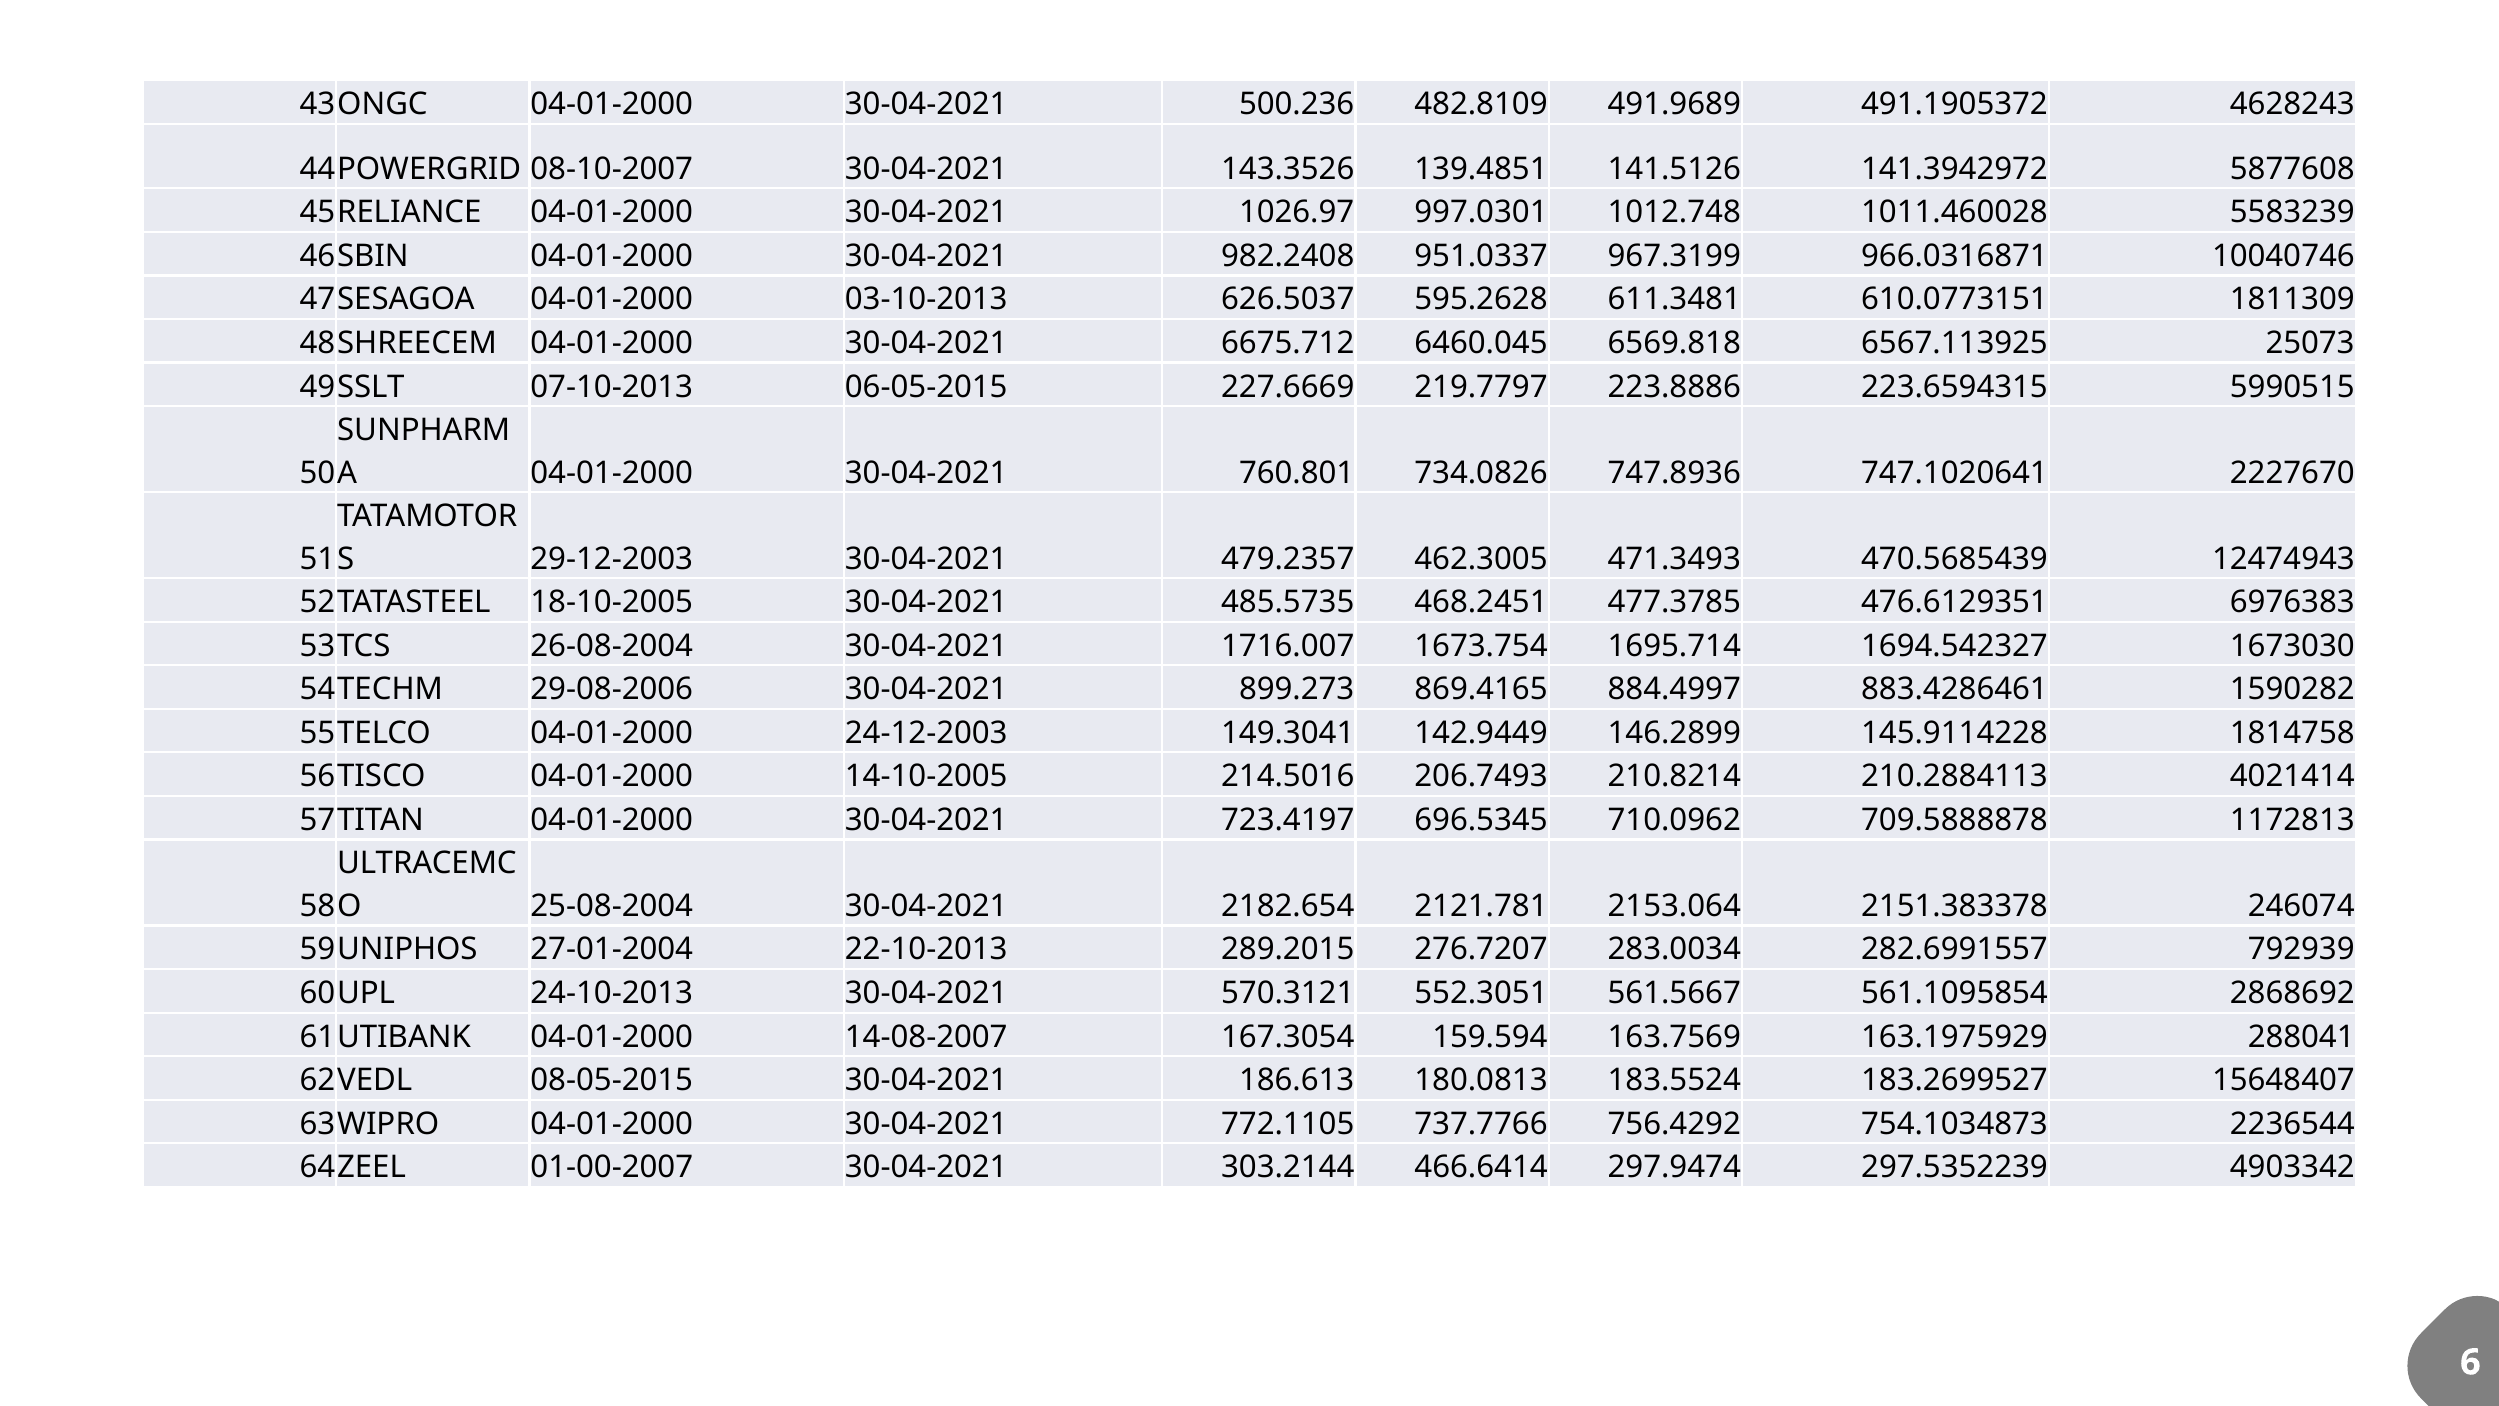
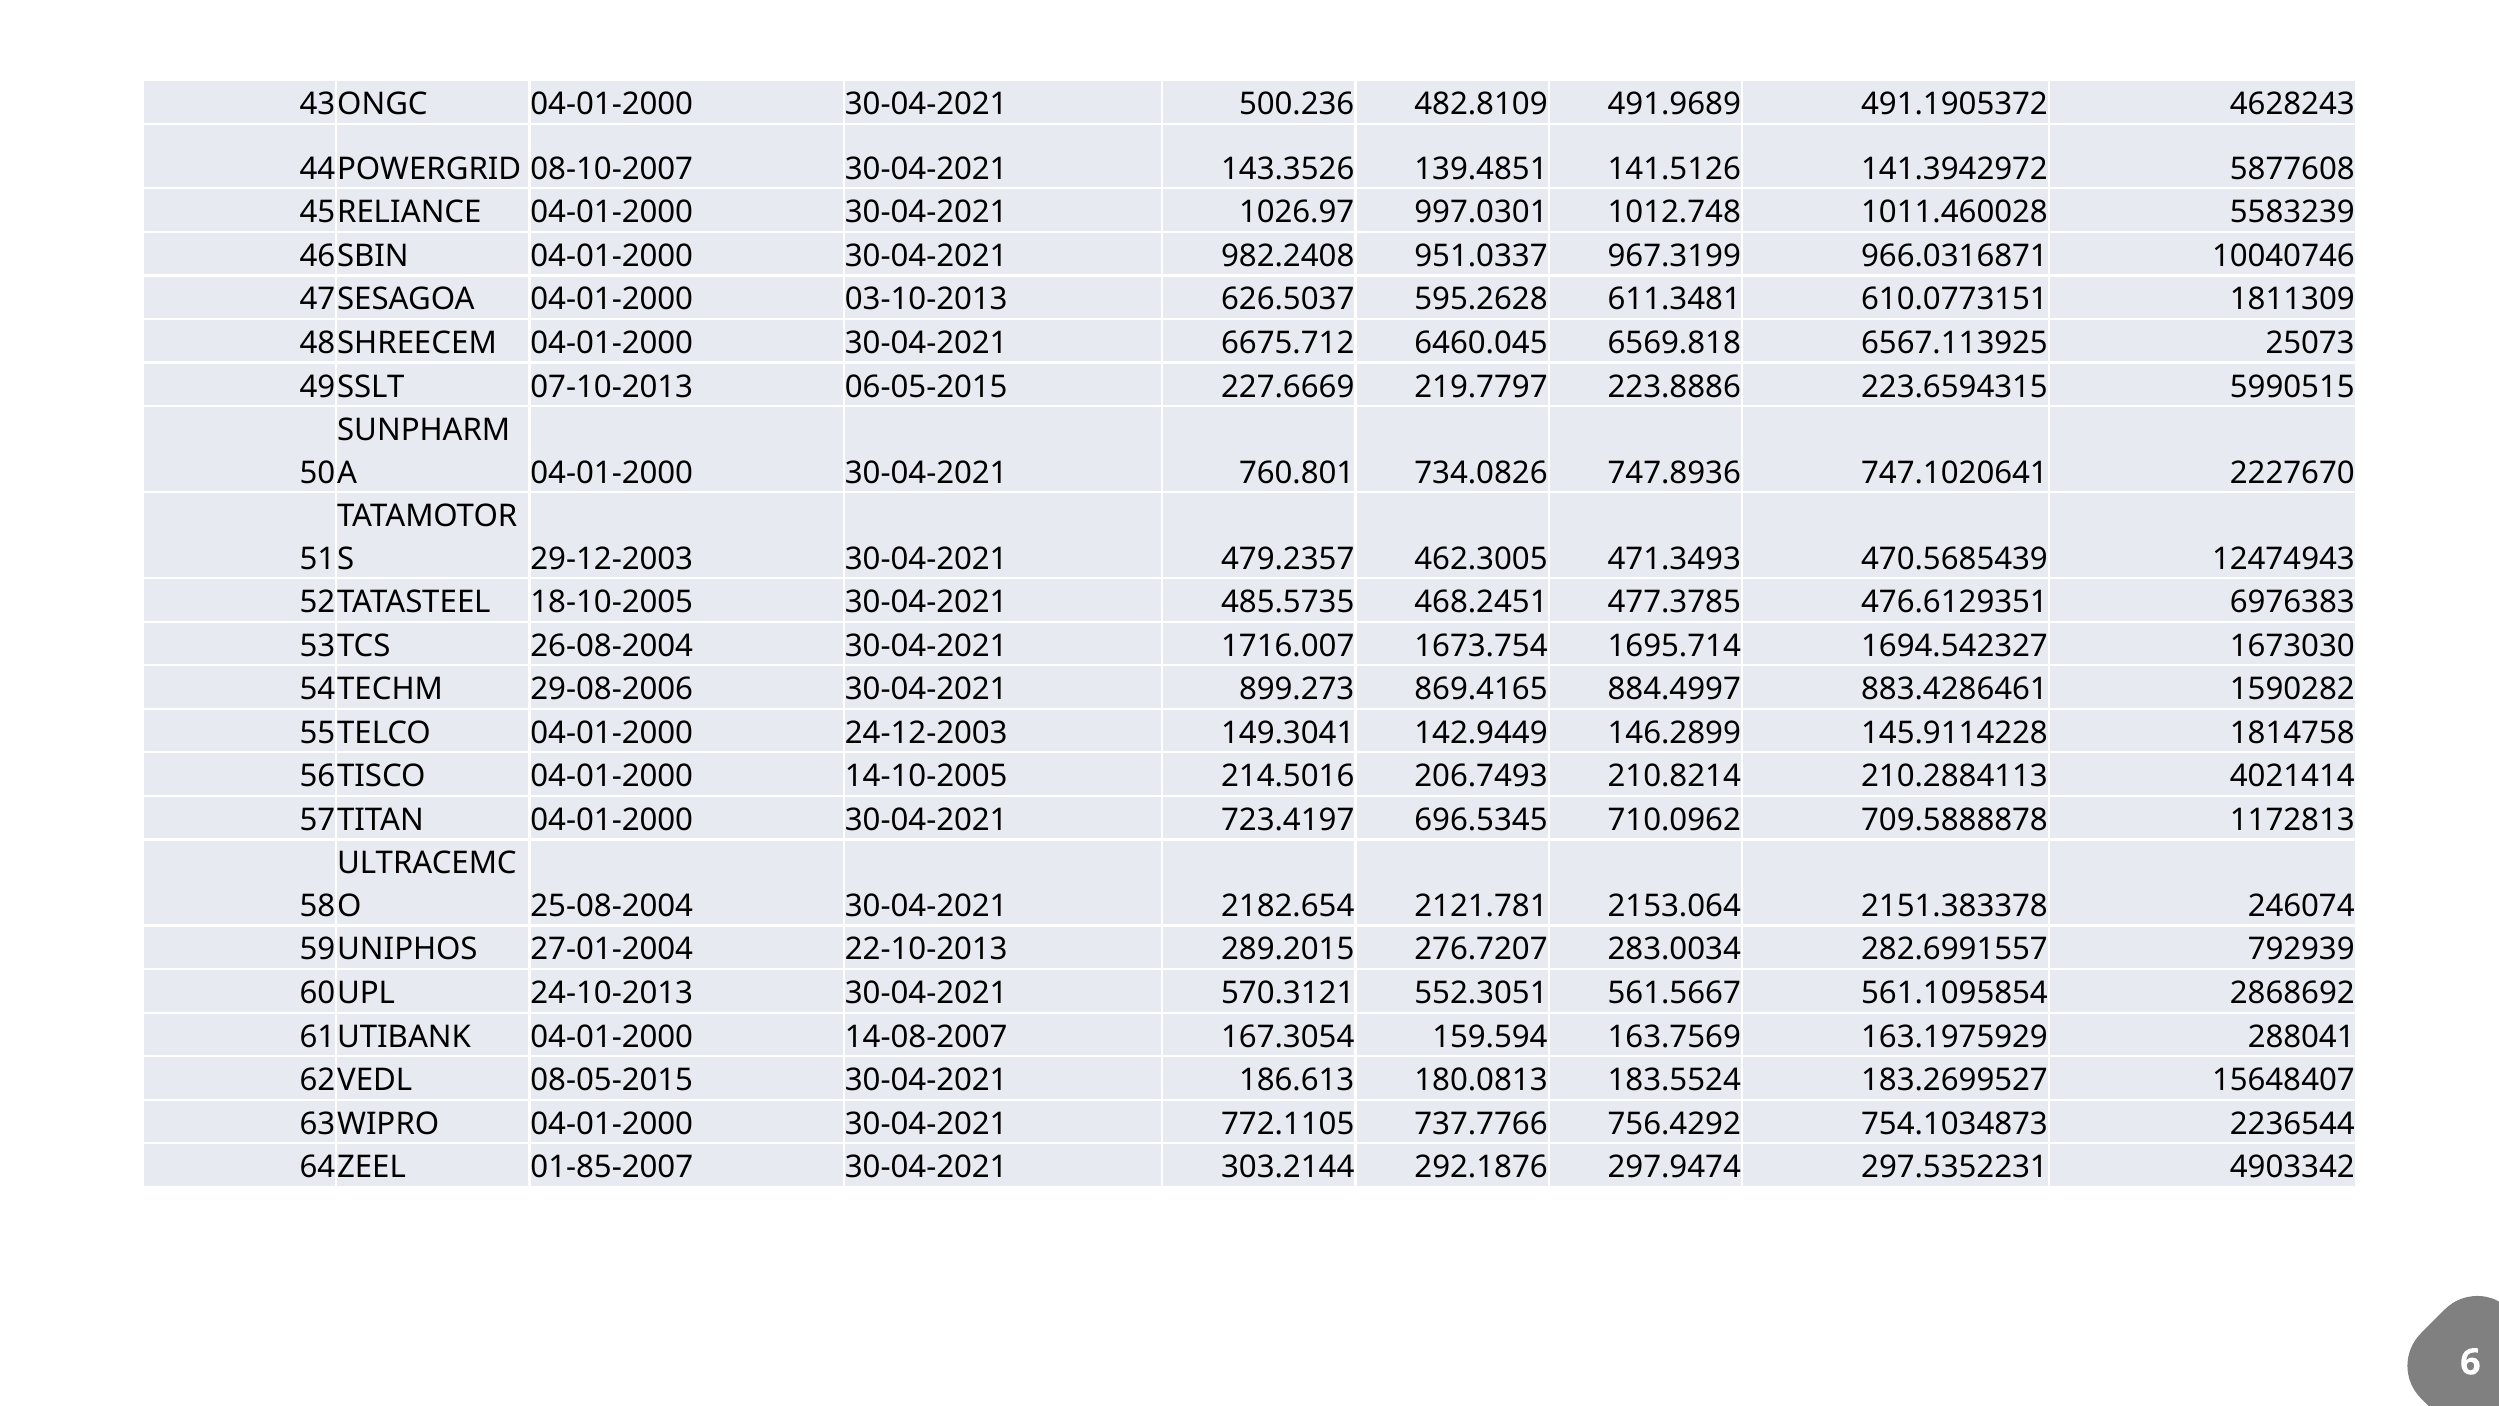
01-00-2007: 01-00-2007 -> 01-85-2007 (612, 1167)
466.6414: 466.6414 -> 292.1876 (1481, 1167)
297.5352239: 297.5352239 -> 297.5352231 (1954, 1167)
